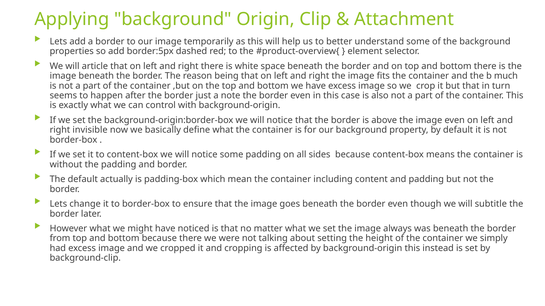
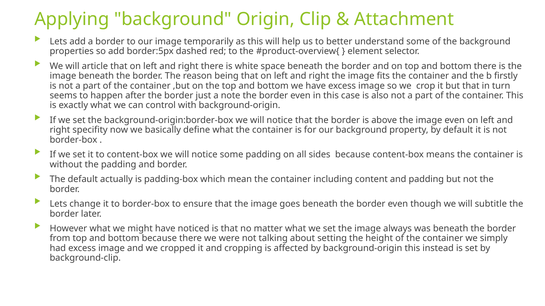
much: much -> firstly (506, 76)
invisible: invisible -> specifity (90, 130)
